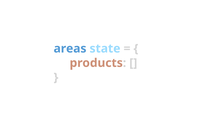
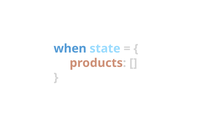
areas: areas -> when (70, 49)
